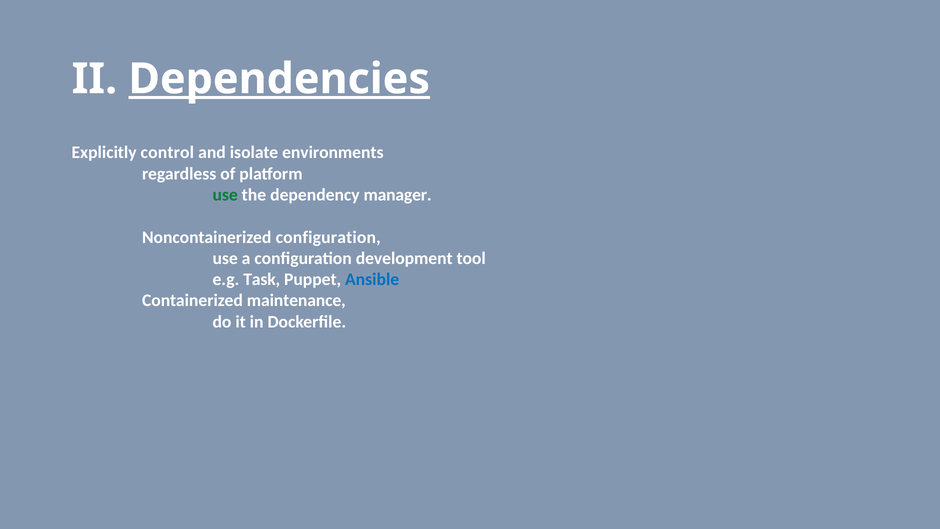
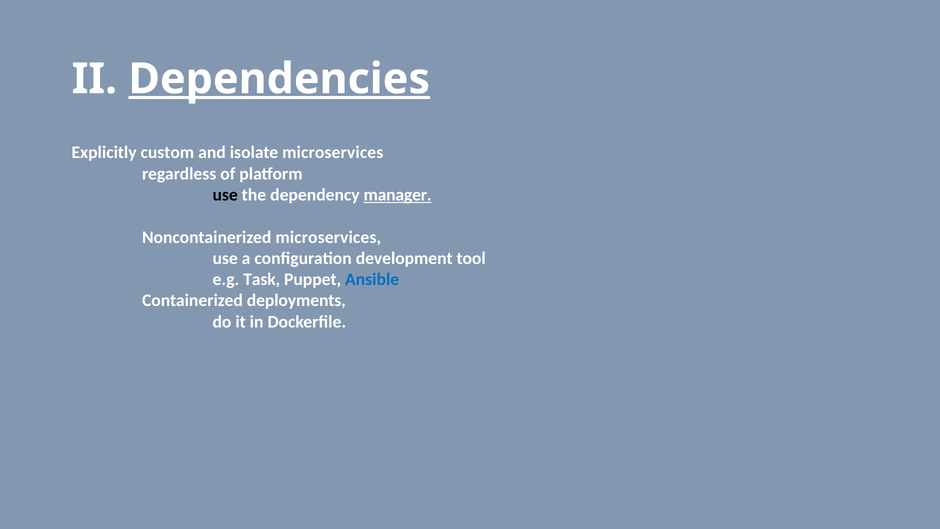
control: control -> custom (167, 152)
isolate environments: environments -> microservices (333, 152)
use colour: green -> black (225, 195)
manager underline: none -> present (398, 195)
Noncontainerized configuration: configuration -> microservices (328, 237)
maintenance: maintenance -> deployments (296, 301)
